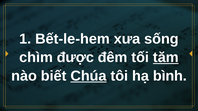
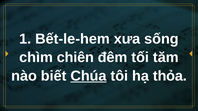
được: được -> chiên (75, 58)
tăm underline: present -> none (166, 58)
bình: bình -> thỏa (170, 76)
